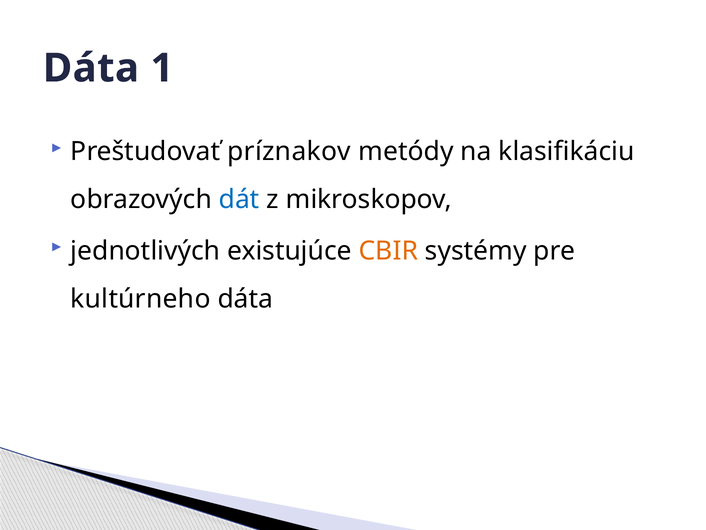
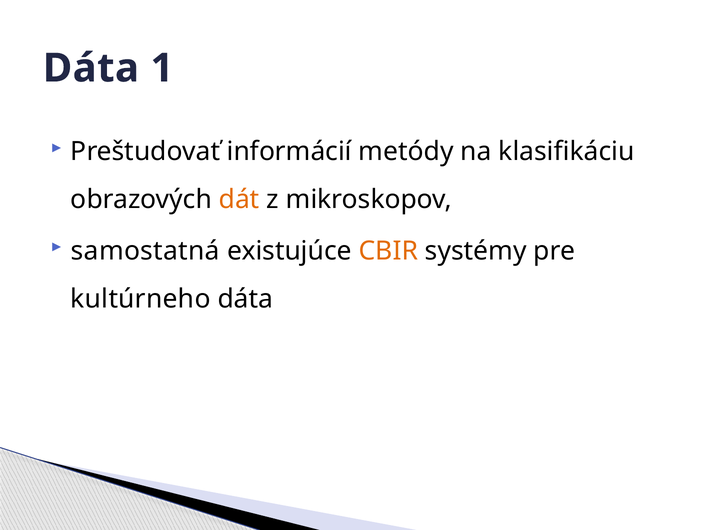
príznakov: príznakov -> informácií (289, 151)
dát colour: blue -> orange (239, 199)
jednotlivých: jednotlivých -> samostatná (145, 251)
